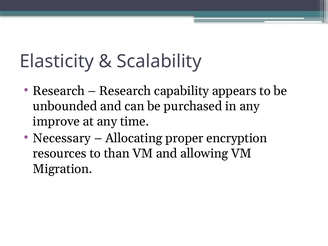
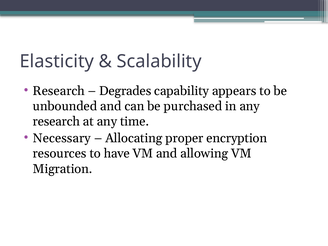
Research: Research -> Degrades (125, 91)
improve: improve -> research (56, 121)
than: than -> have (117, 153)
